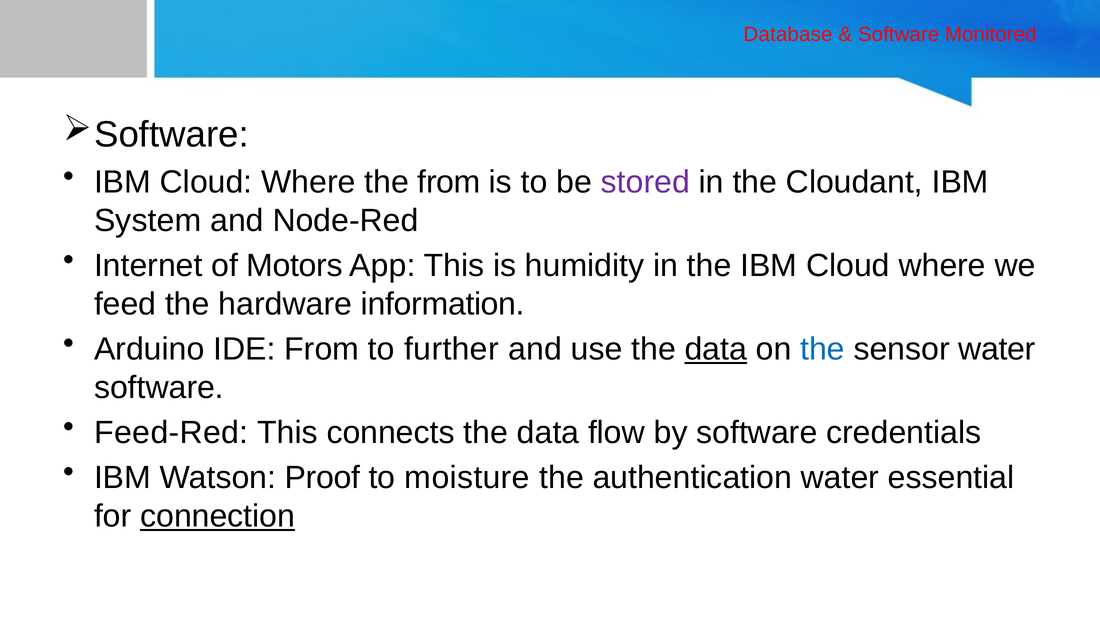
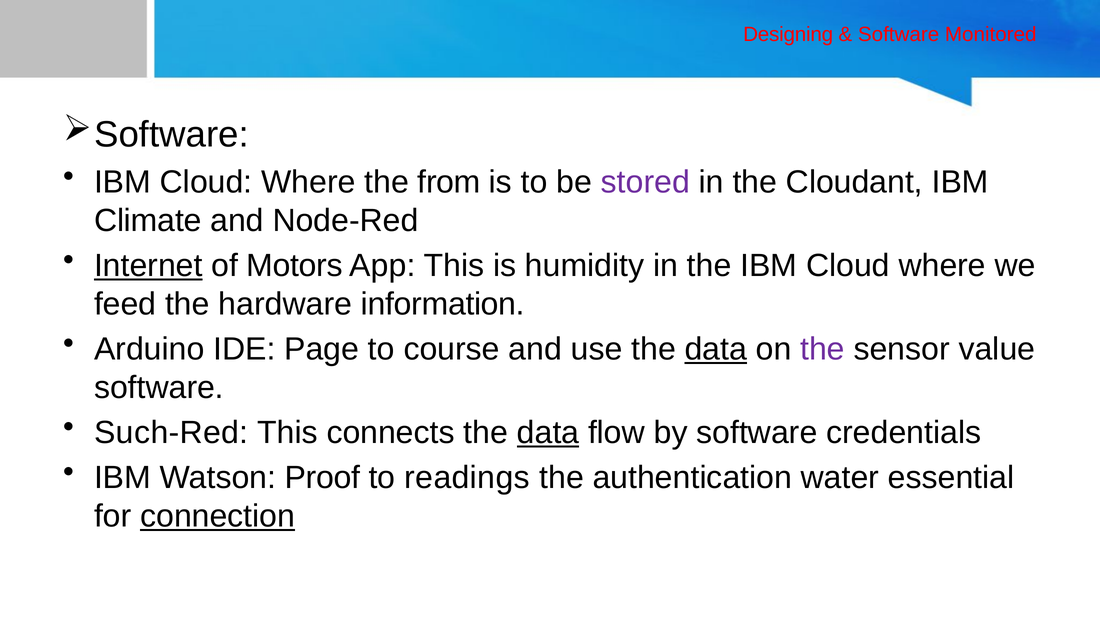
Database: Database -> Designing (788, 34)
System: System -> Climate (148, 221)
Internet underline: none -> present (148, 265)
IDE From: From -> Page (322, 349)
further: further -> course (452, 349)
the colour: blue -> purple (823, 349)
sensor water: water -> value (997, 349)
Feed-Red: Feed-Red -> Such-Red (171, 432)
data underline: none -> present (548, 432)
moisture: moisture -> readings (467, 477)
